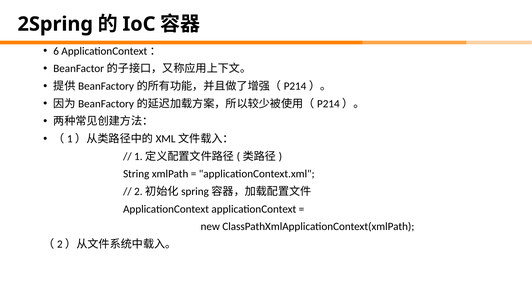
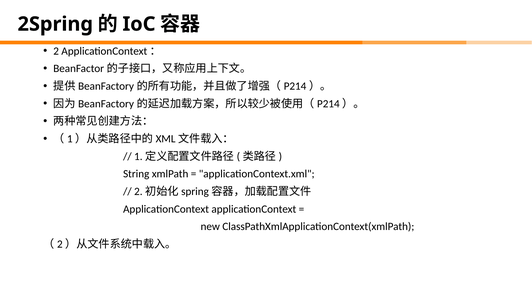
6: 6 -> 2 (56, 51)
